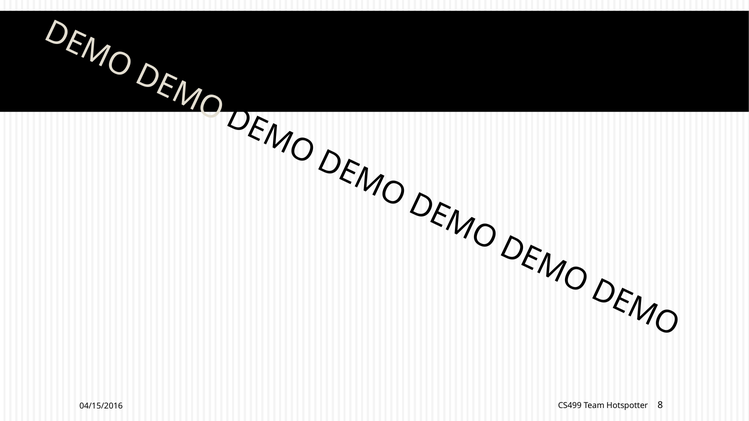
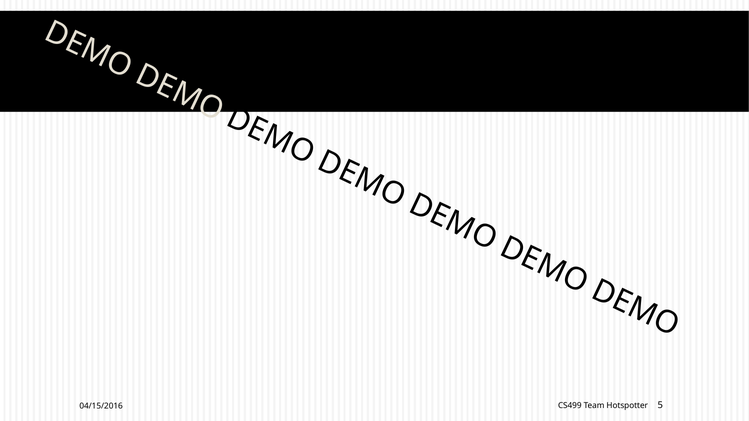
8: 8 -> 5 (660, 406)
